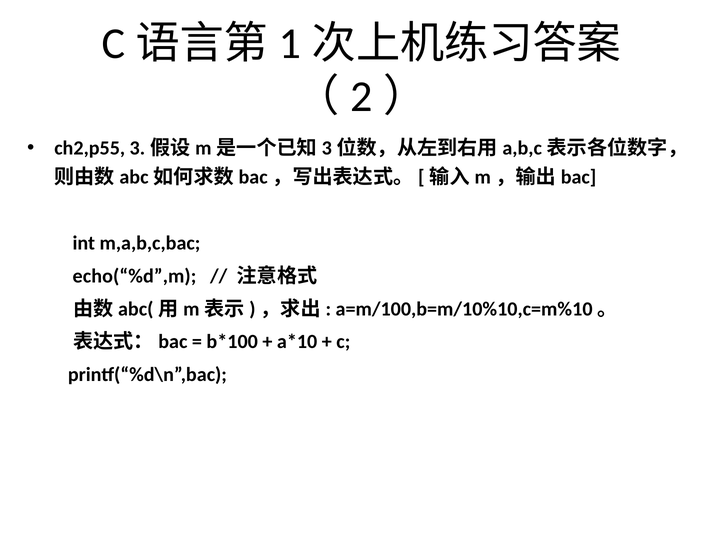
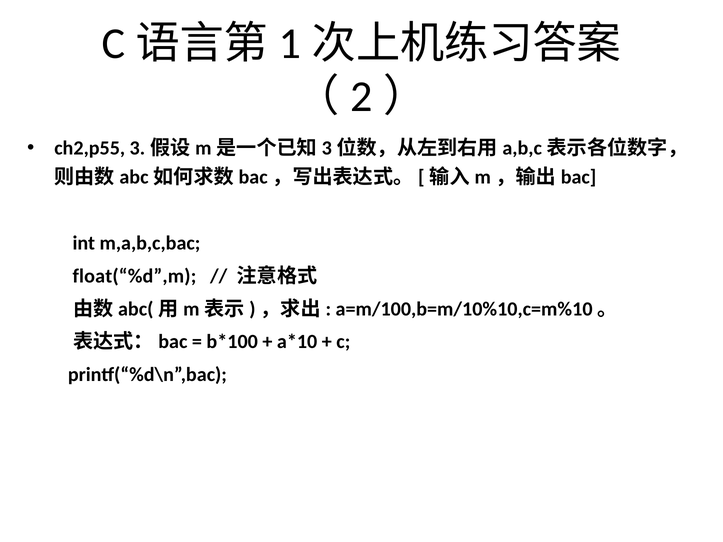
echo(“%d”,m: echo(“%d”,m -> float(“%d”,m (134, 276)
